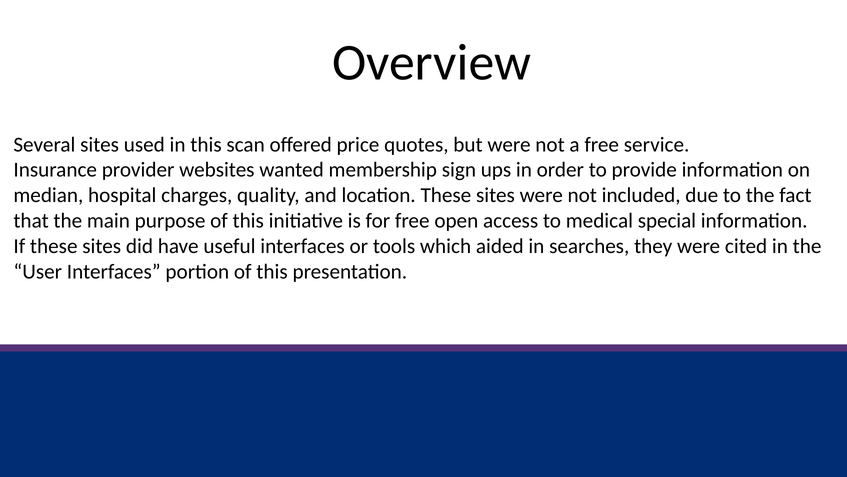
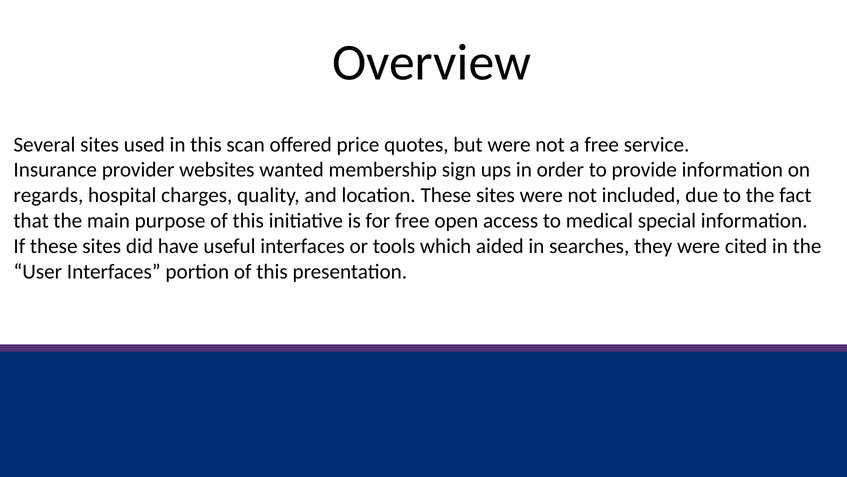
median: median -> regards (48, 195)
